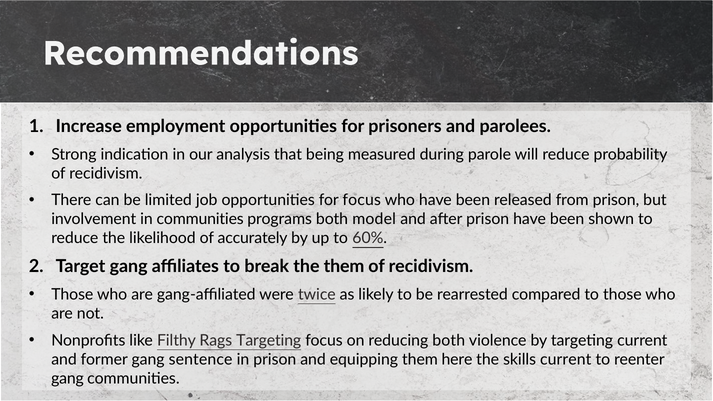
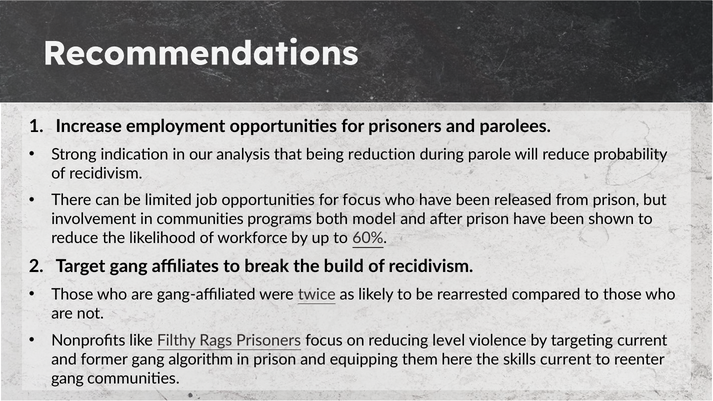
measured: measured -> reduction (382, 154)
accurately: accurately -> workforce (253, 238)
the them: them -> build (344, 267)
Rags Targeting: Targeting -> Prisoners (269, 340)
reducing both: both -> level (449, 340)
sentence: sentence -> algorithm (201, 359)
